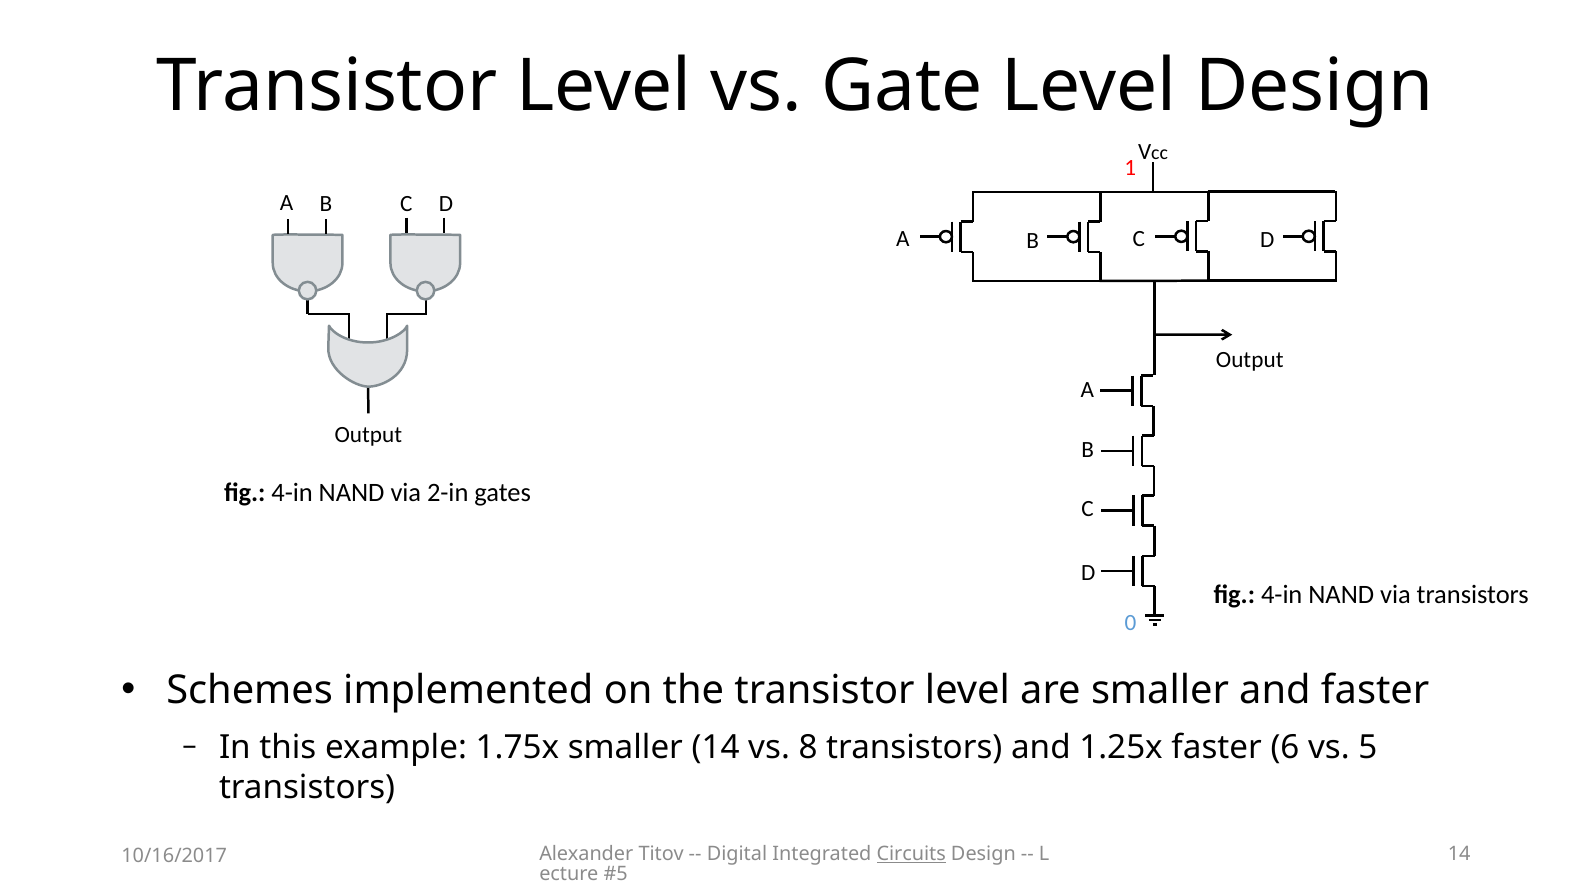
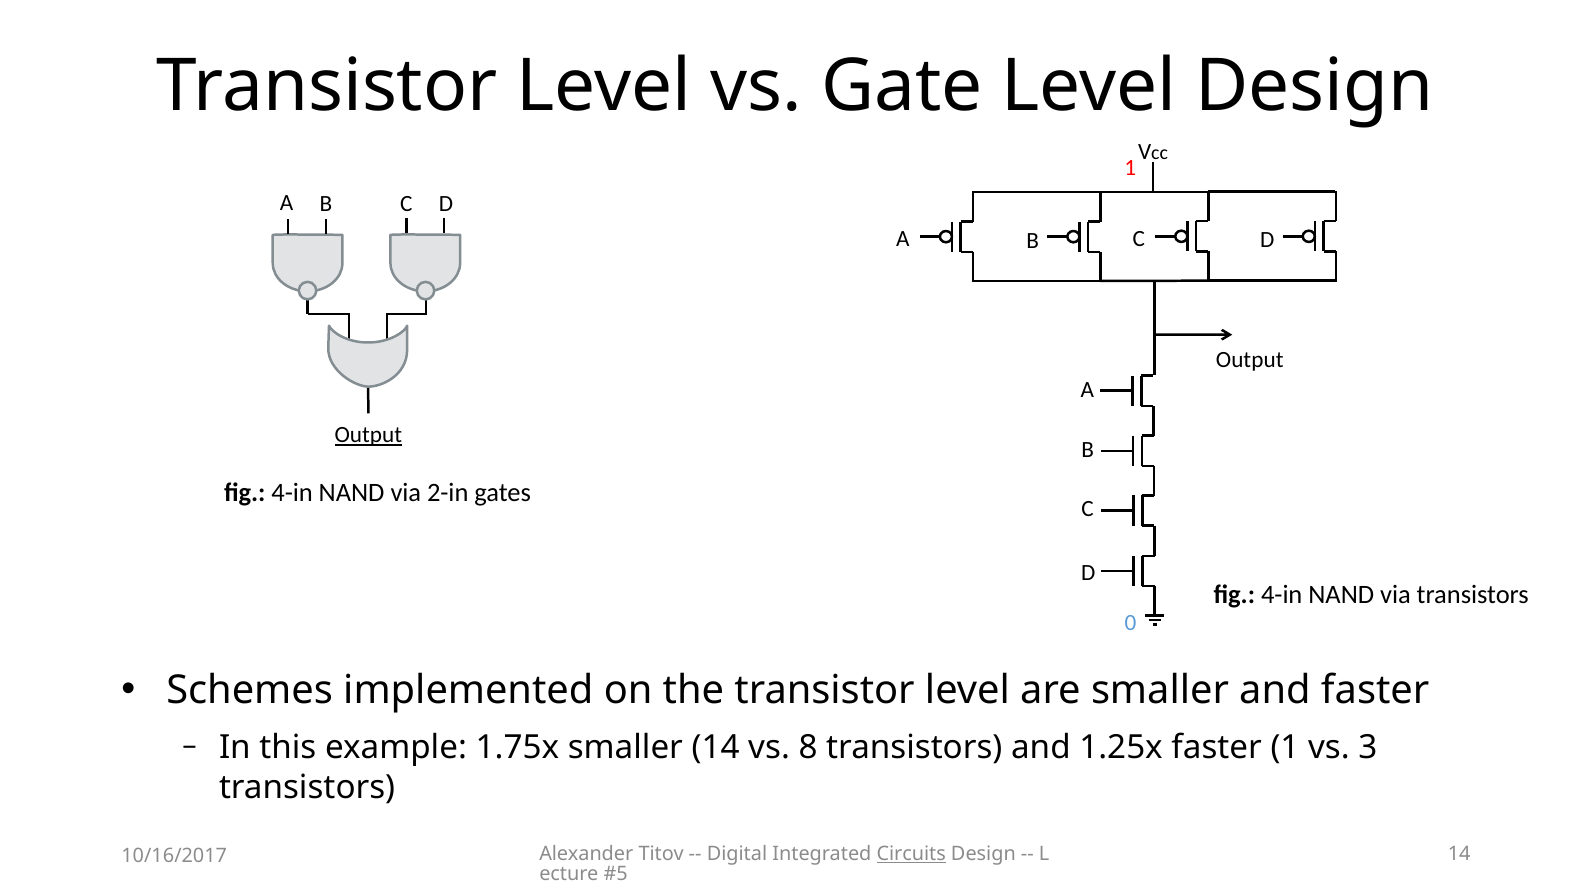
Output underline: none -> present (368, 435)
faster 6: 6 -> 1 (1285, 747)
5: 5 -> 3 (1368, 747)
